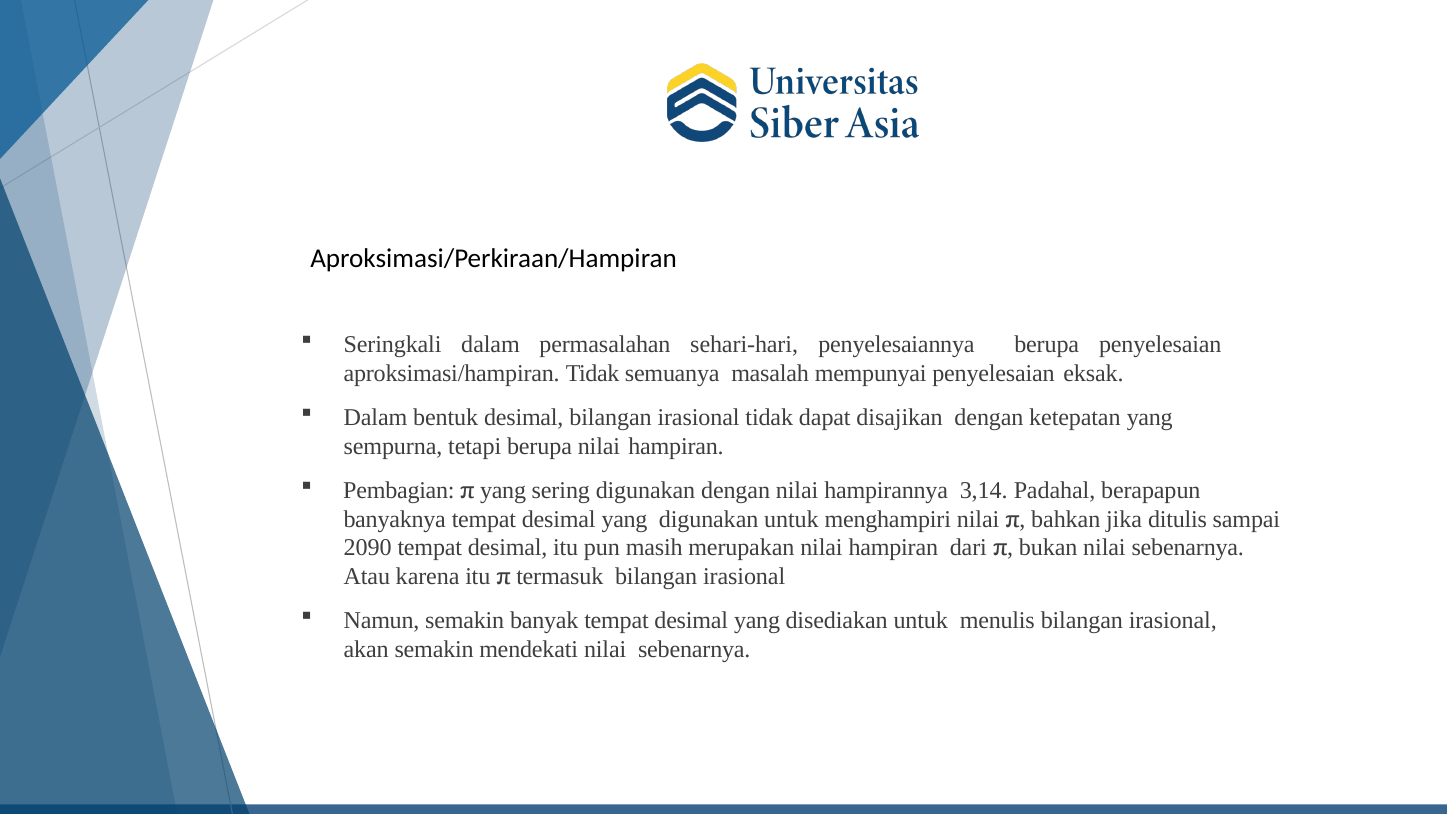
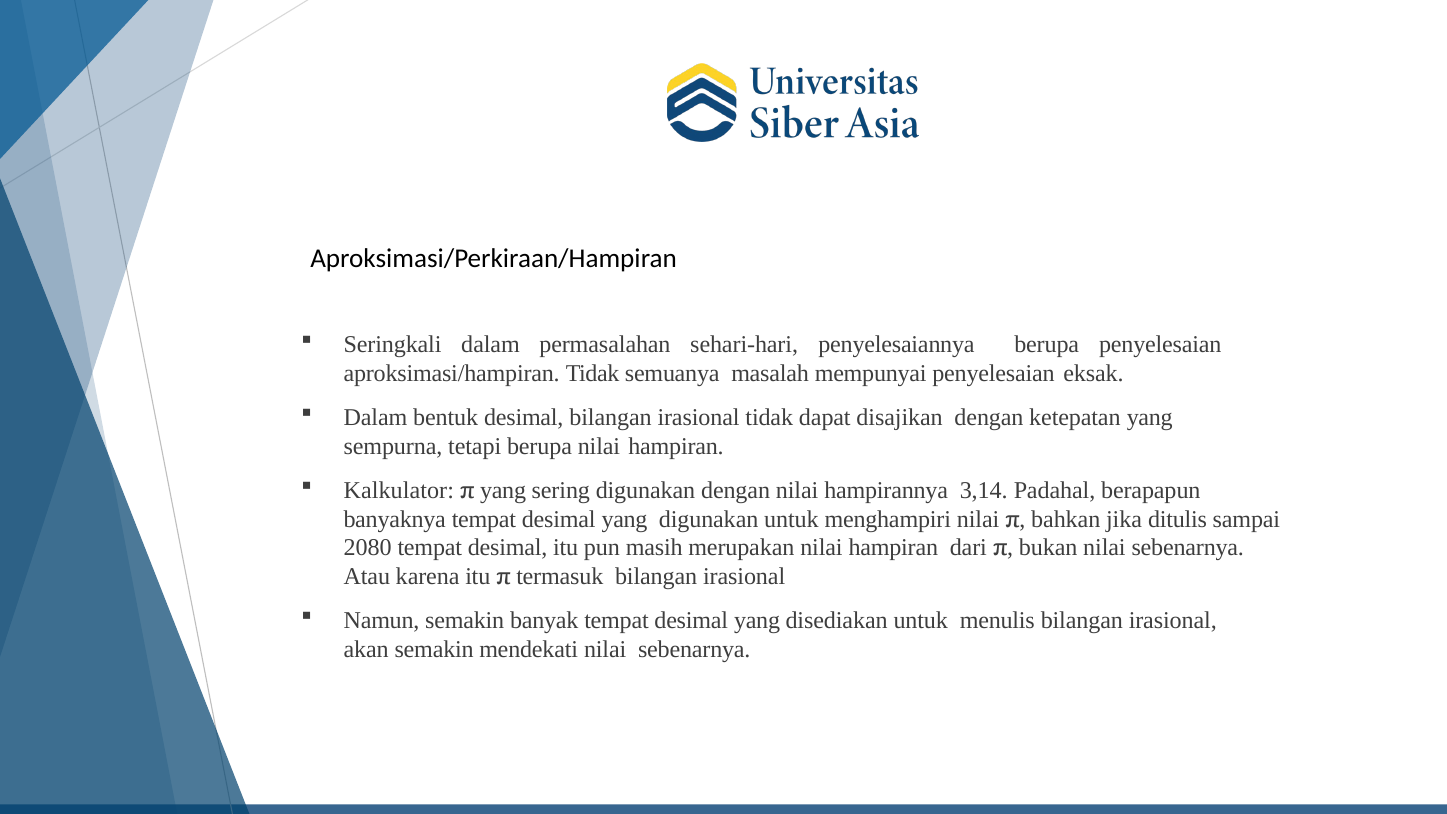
Pembagian: Pembagian -> Kalkulator (399, 490)
2090: 2090 -> 2080 (368, 548)
